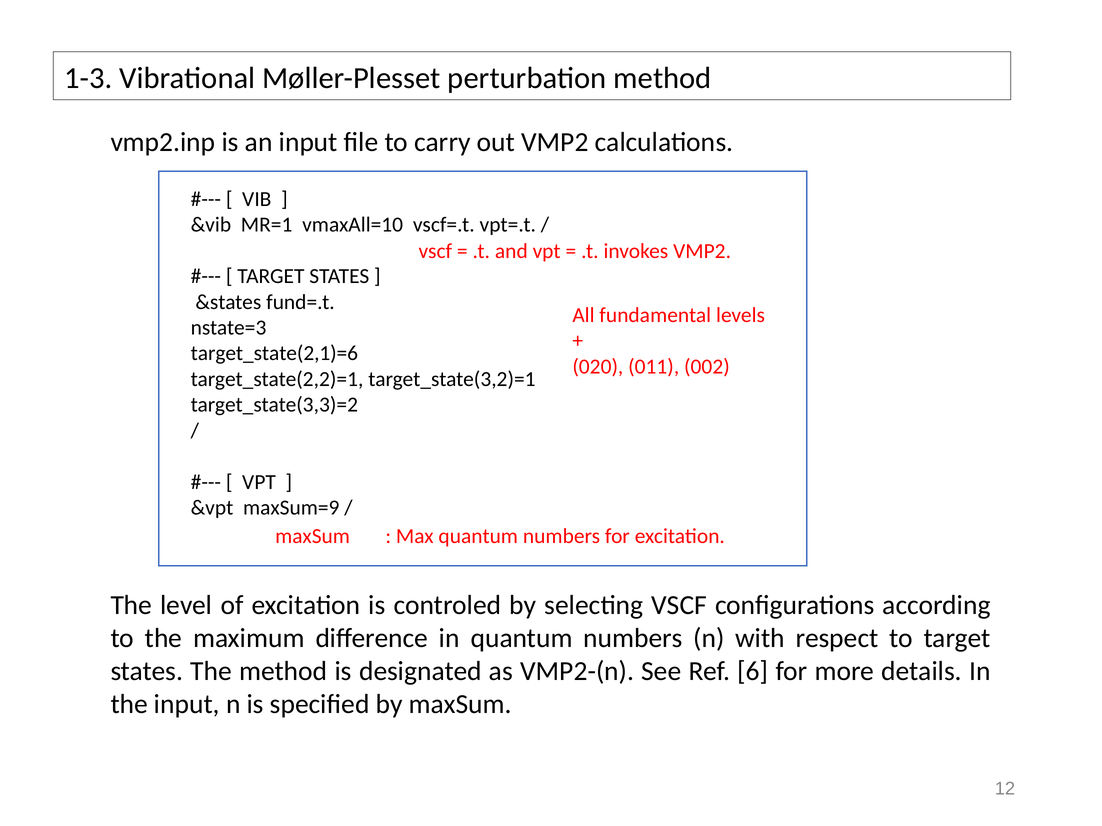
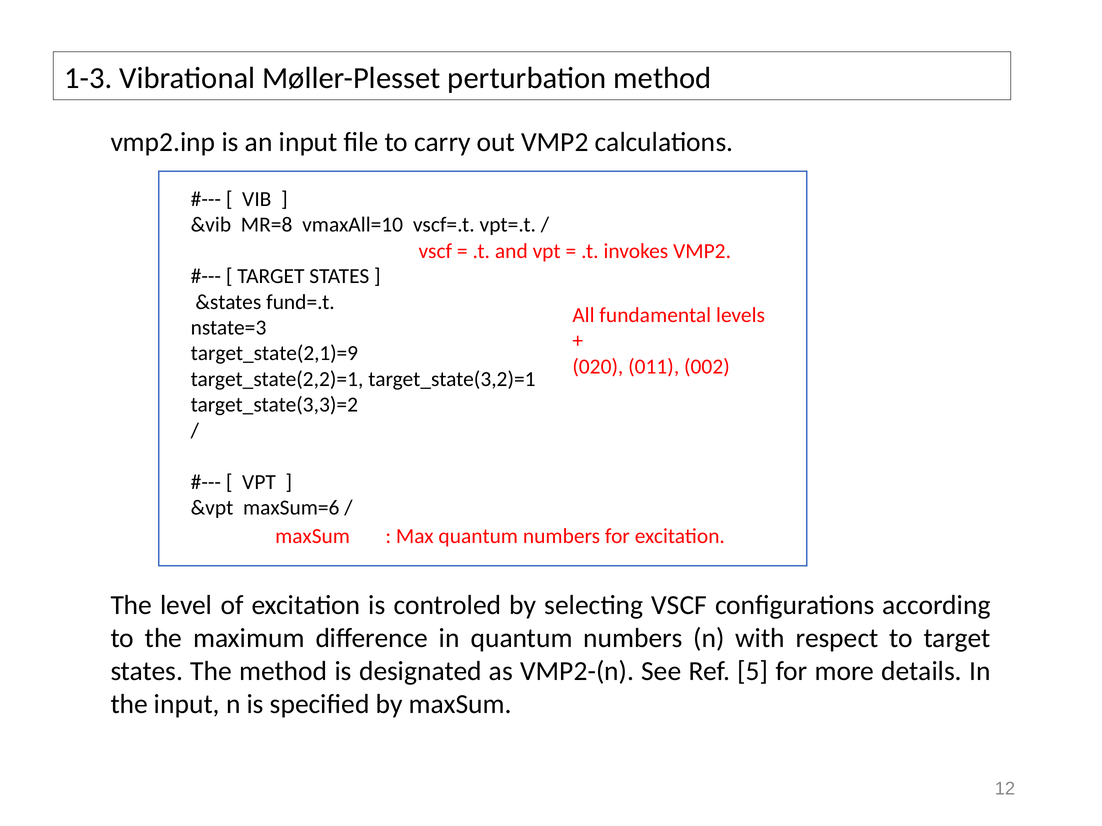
MR=1: MR=1 -> MR=8 (267, 225)
target_state(2,1)=6: target_state(2,1)=6 -> target_state(2,1)=9 (274, 354)
maxSum=9: maxSum=9 -> maxSum=6 (291, 508)
6: 6 -> 5 (753, 671)
